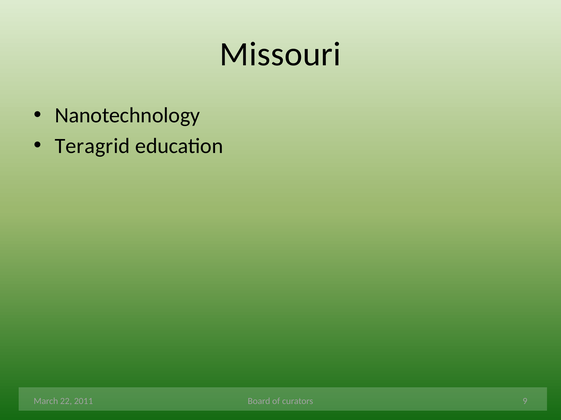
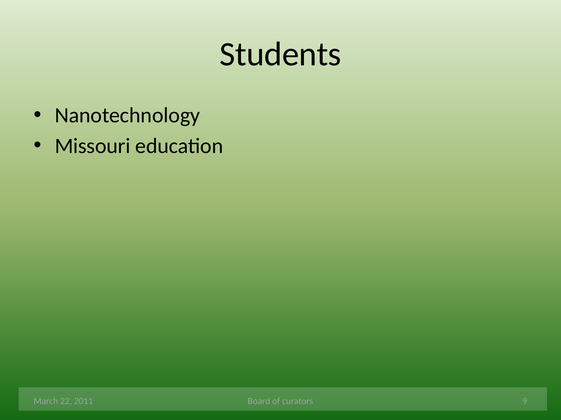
Missouri: Missouri -> Students (280, 54)
Teragrid: Teragrid -> Missouri (93, 146)
